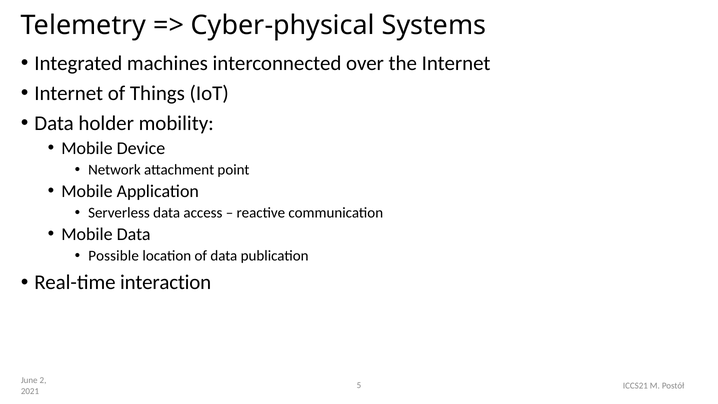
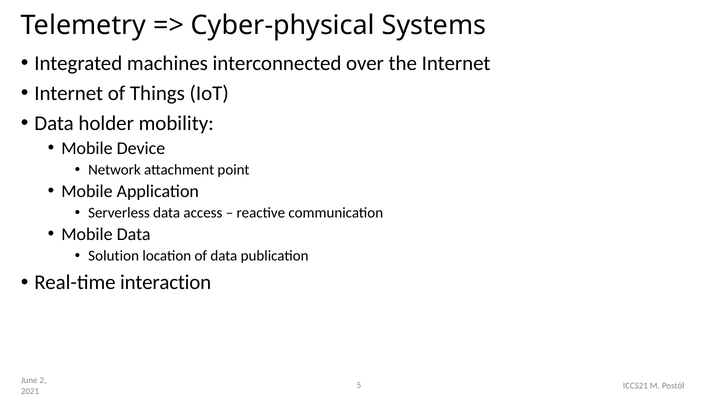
Possible: Possible -> Solution (114, 256)
